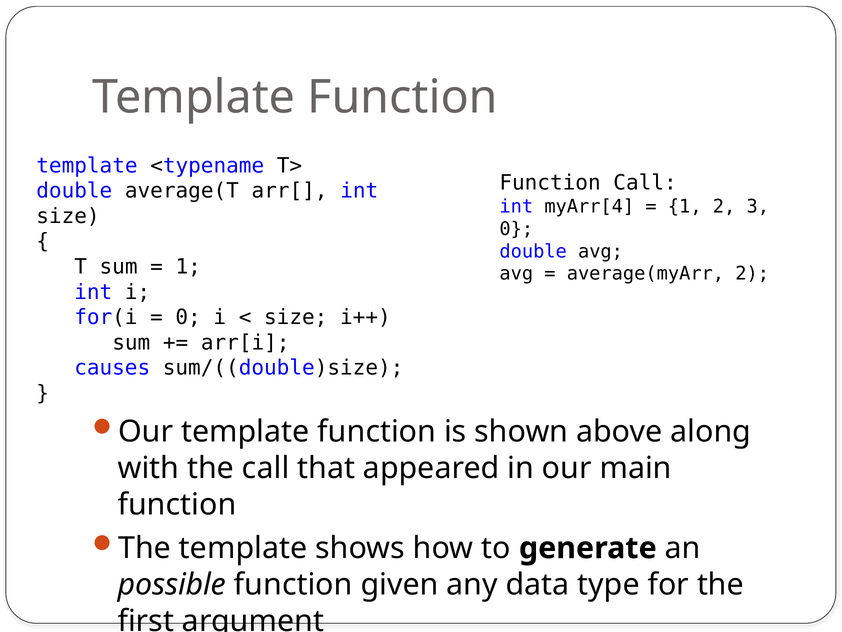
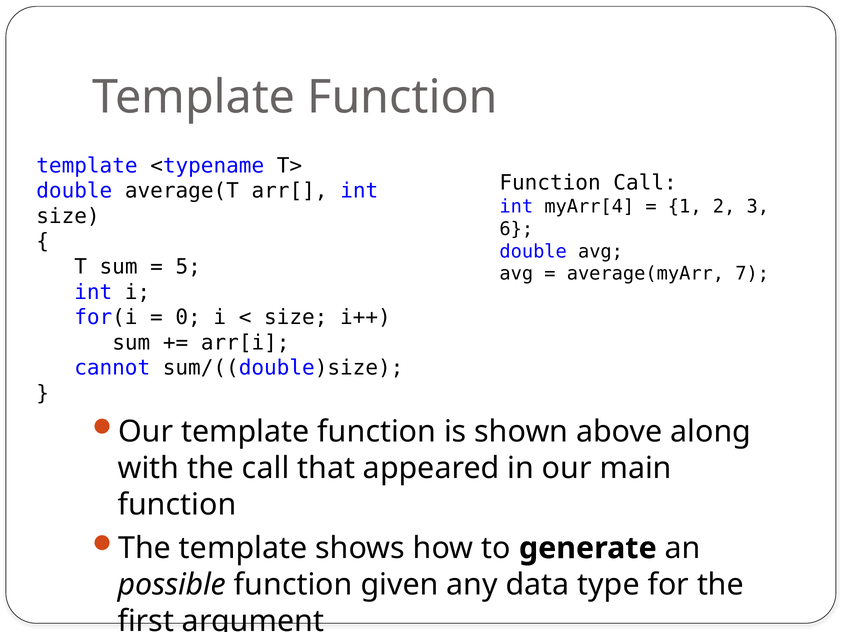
0: 0 -> 6 (516, 229)
1: 1 -> 5 (188, 267)
average(myArr 2: 2 -> 7 (752, 274)
causes: causes -> cannot (112, 368)
